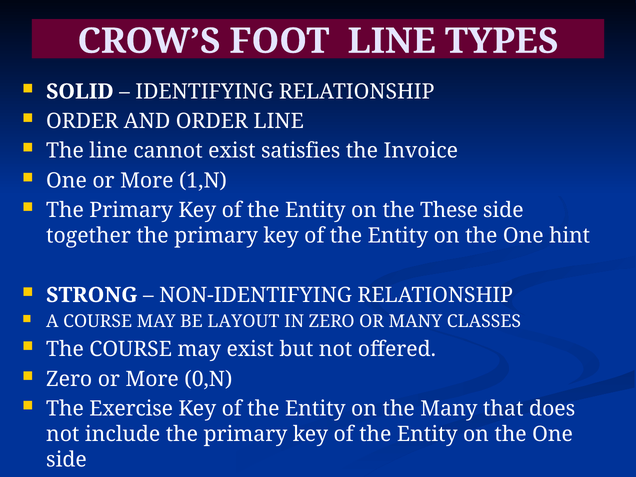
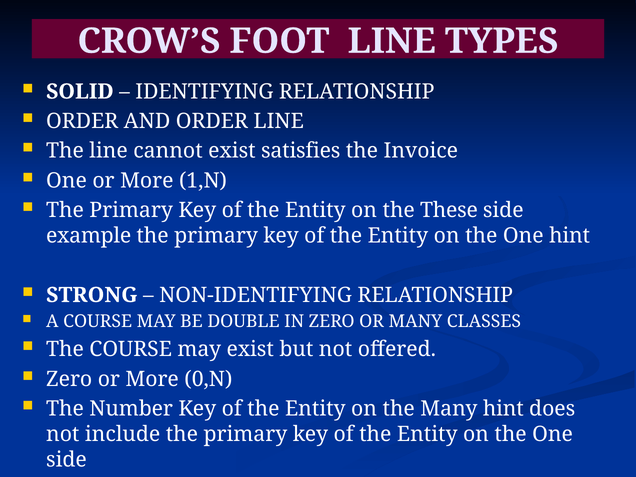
together: together -> example (89, 236)
LAYOUT: LAYOUT -> DOUBLE (243, 322)
Exercise: Exercise -> Number (131, 409)
Many that: that -> hint (503, 409)
